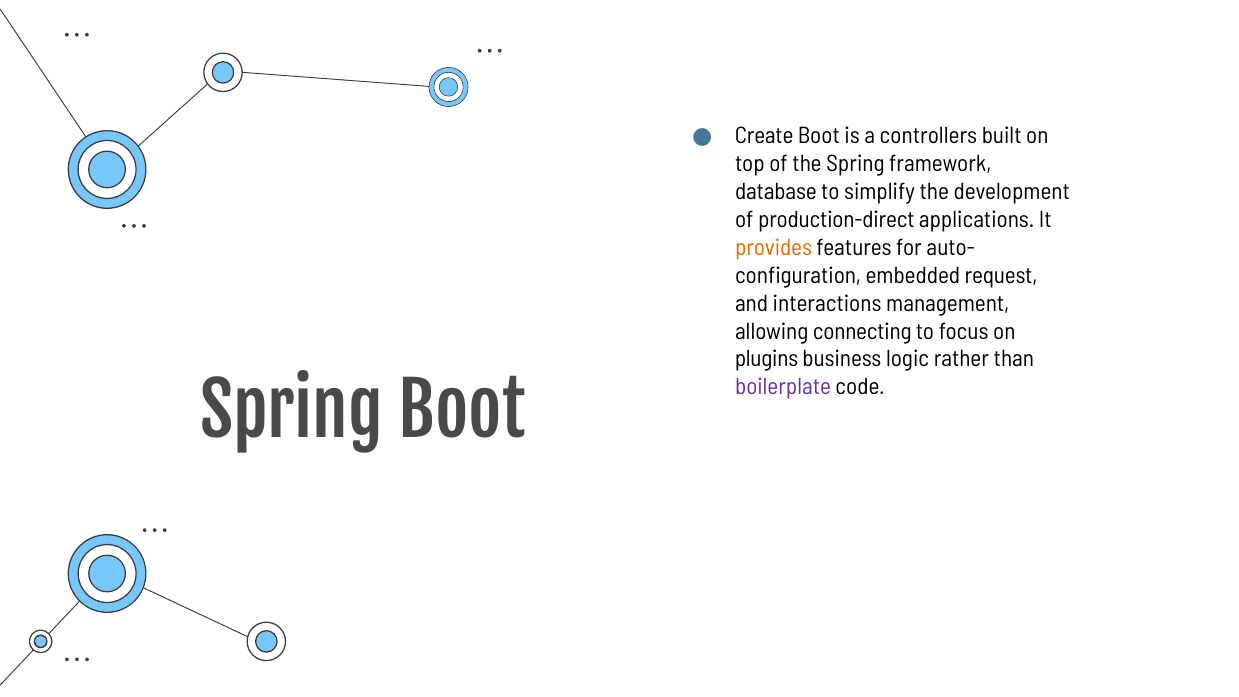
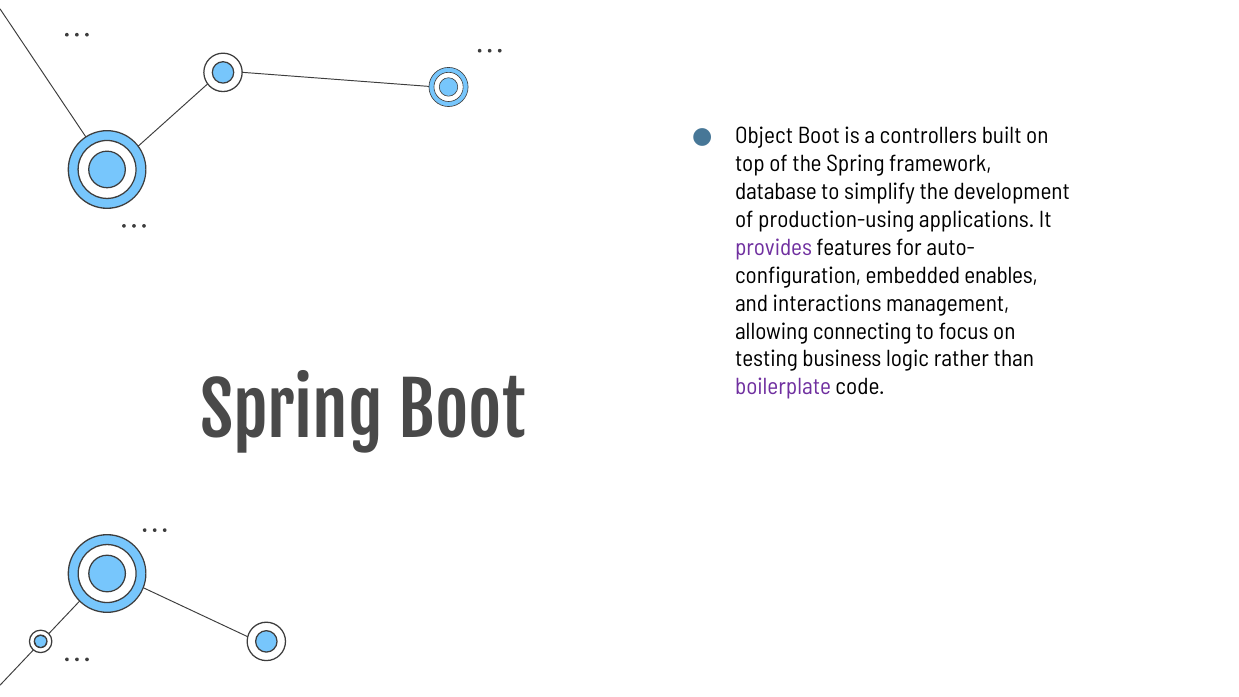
Create: Create -> Object (764, 136)
production-direct: production-direct -> production-using (836, 220)
provides colour: orange -> purple (774, 248)
request: request -> enables (1001, 276)
plugins: plugins -> testing (766, 359)
